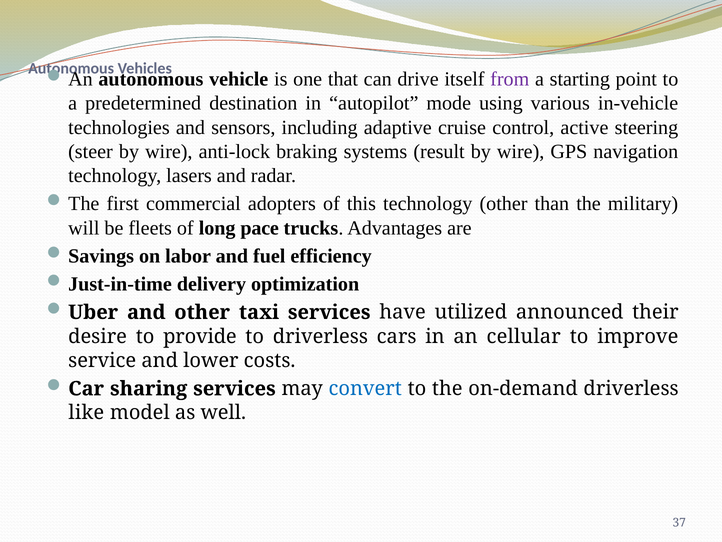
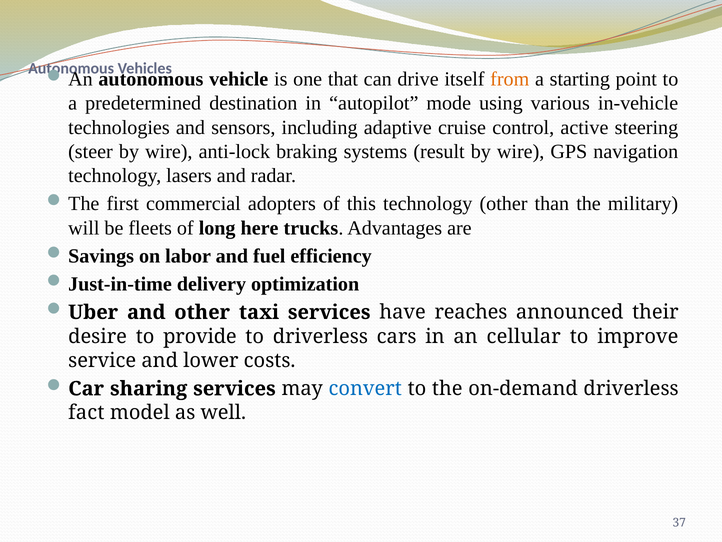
from colour: purple -> orange (510, 79)
pace: pace -> here (260, 228)
utilized: utilized -> reaches (471, 312)
like: like -> fact (86, 412)
